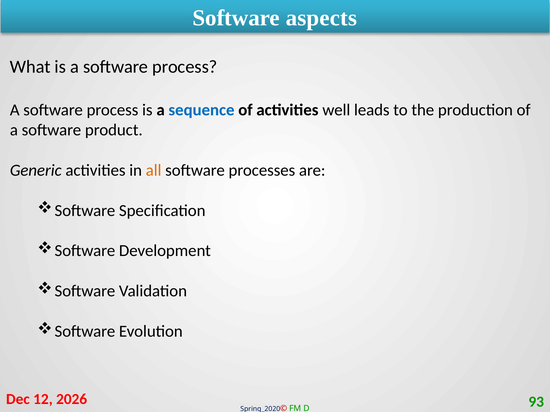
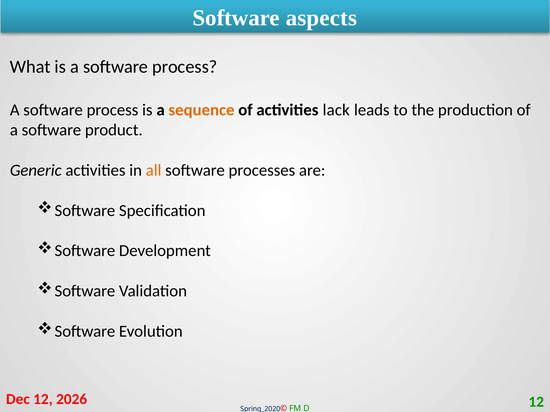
sequence colour: blue -> orange (201, 110)
well: well -> lack (336, 110)
93: 93 -> 12 (536, 402)
